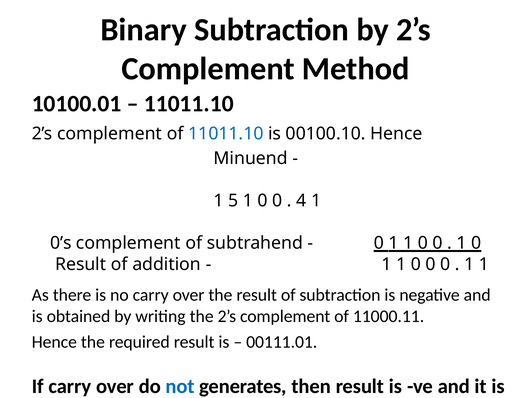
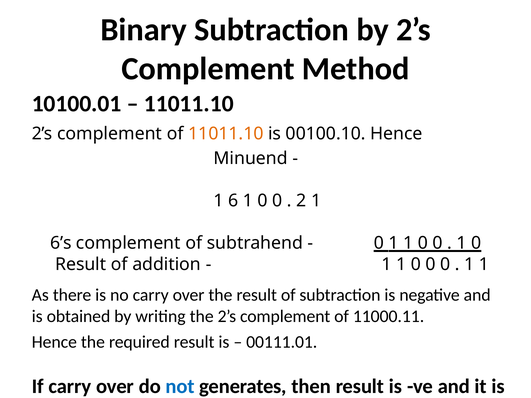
11011.10 colour: blue -> orange (226, 134)
5: 5 -> 6 (233, 201)
4: 4 -> 2 (301, 201)
0’s: 0’s -> 6’s (61, 243)
